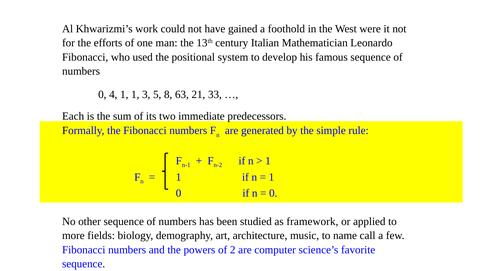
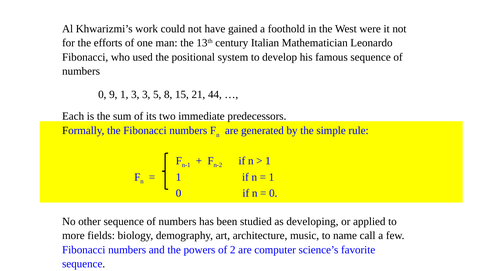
4: 4 -> 9 (113, 94)
1 1: 1 -> 3 (135, 94)
63: 63 -> 15 (182, 94)
33: 33 -> 44 (215, 94)
framework: framework -> developing (312, 221)
